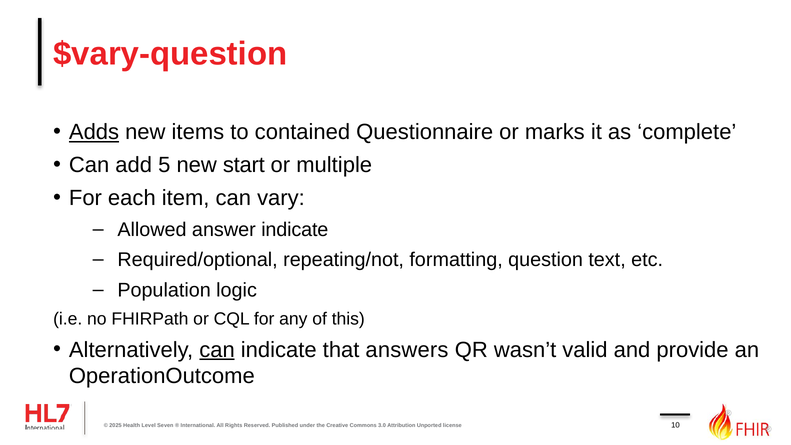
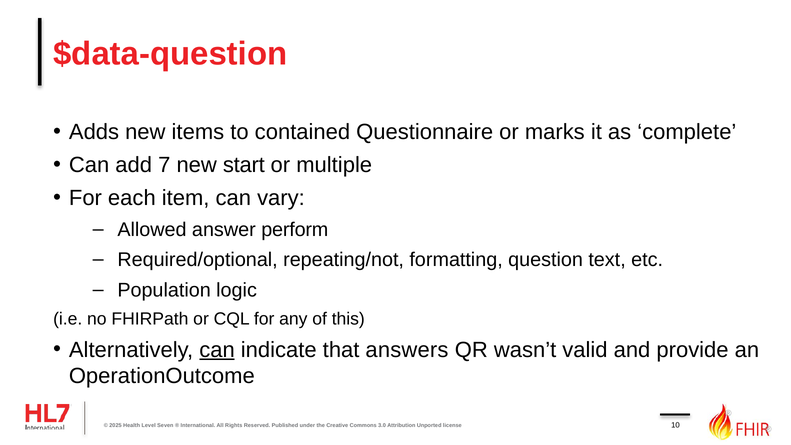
$vary-question: $vary-question -> $data-question (170, 54)
Adds underline: present -> none (94, 132)
5: 5 -> 7 (164, 165)
answer indicate: indicate -> perform (295, 230)
